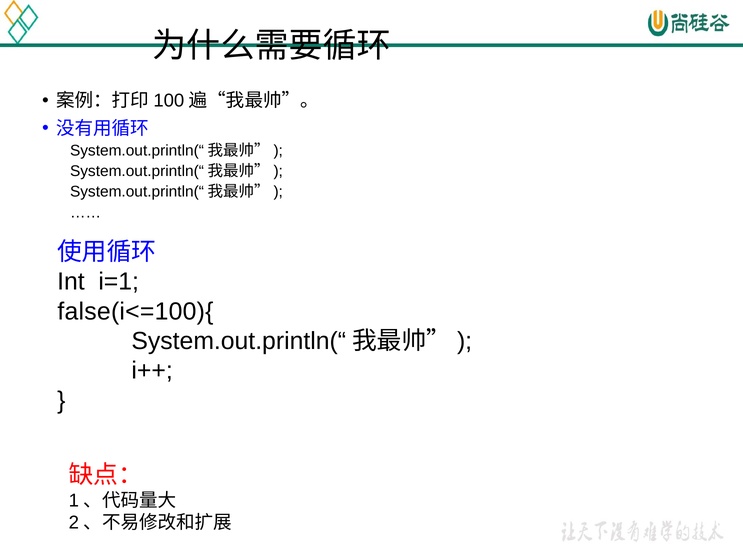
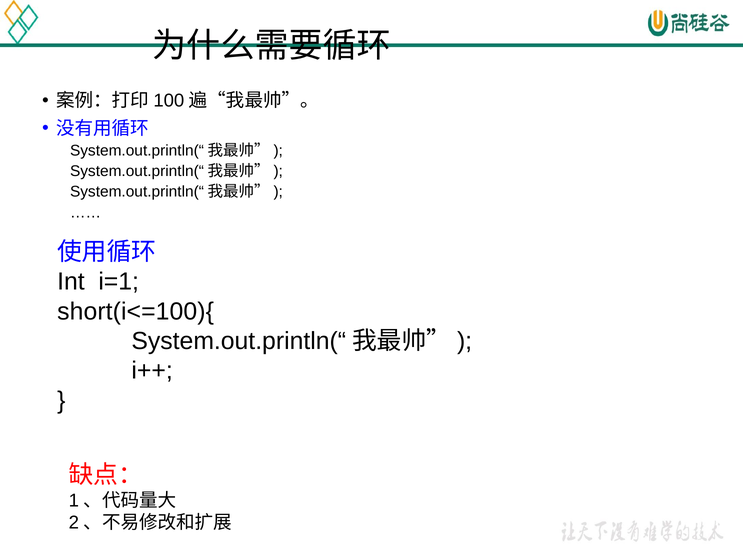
false(i<=100){: false(i<=100){ -> short(i<=100){ (136, 311)
